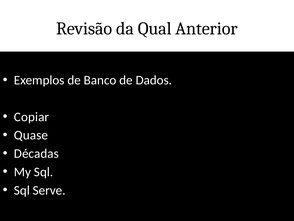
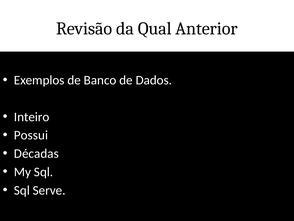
Copiar: Copiar -> Inteiro (32, 117)
Quase: Quase -> Possui (31, 135)
